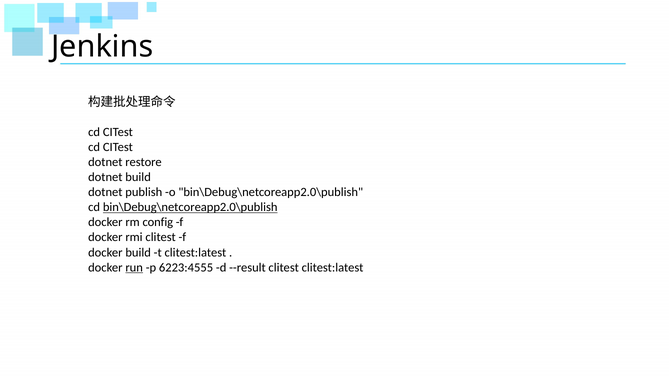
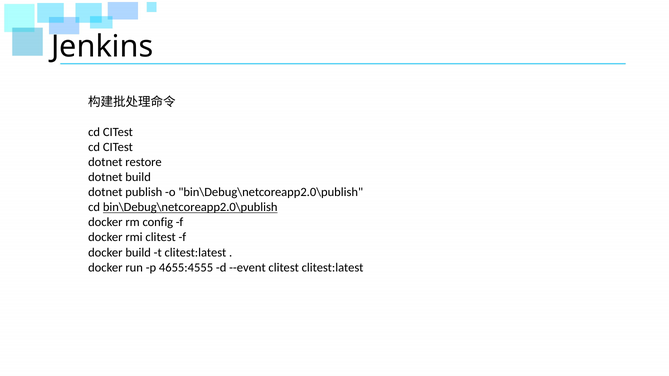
run underline: present -> none (134, 268)
6223:4555: 6223:4555 -> 4655:4555 (186, 268)
--result: --result -> --event (247, 268)
